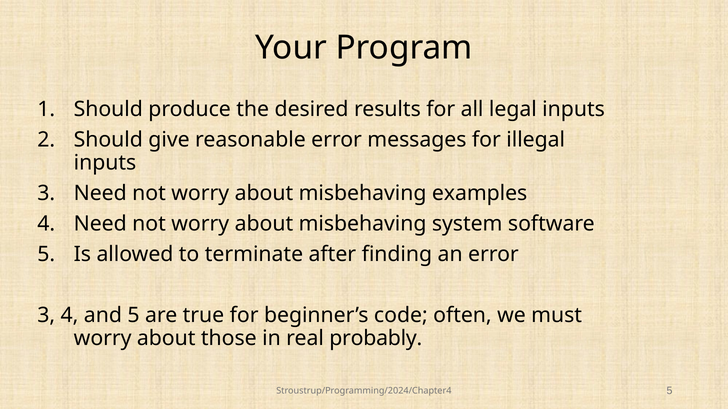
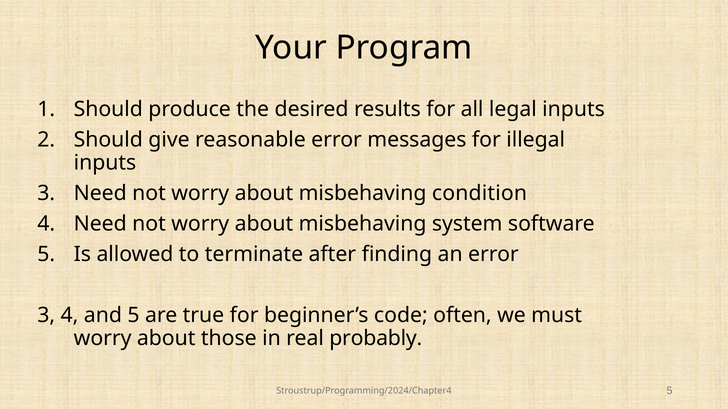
examples: examples -> condition (479, 194)
